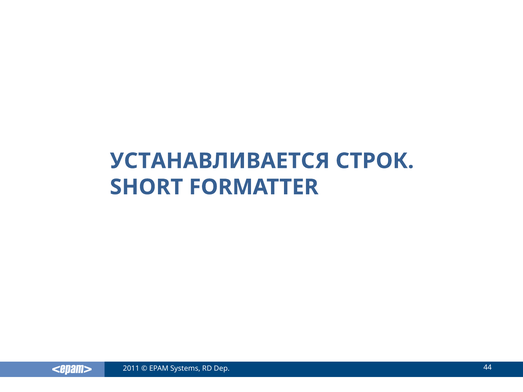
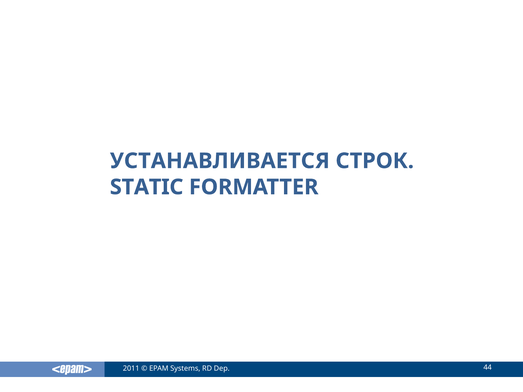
SHORT: SHORT -> STATIC (147, 187)
